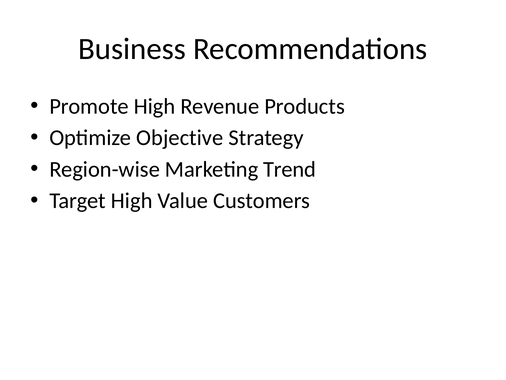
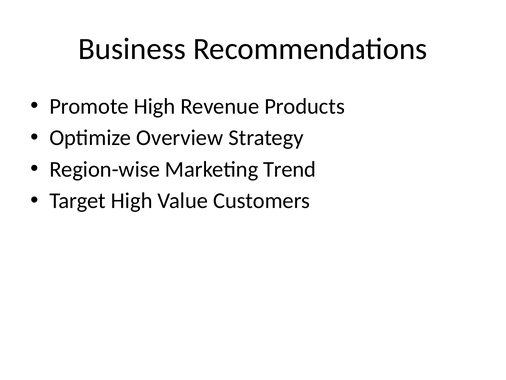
Objective: Objective -> Overview (180, 138)
